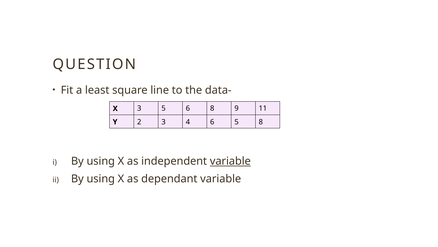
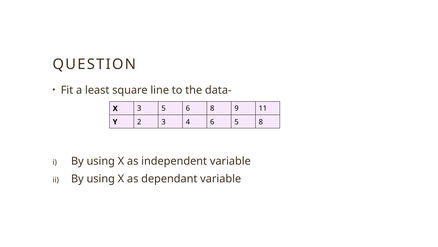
variable underline: present -> none (230, 161)
